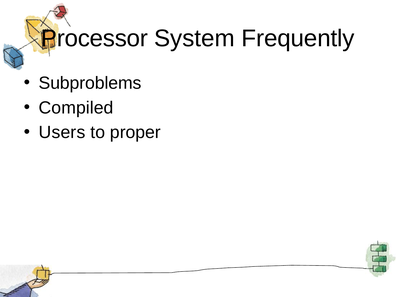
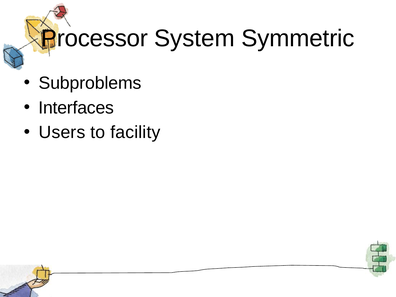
Frequently: Frequently -> Symmetric (298, 38)
Compiled: Compiled -> Interfaces (76, 108)
proper: proper -> facility (135, 132)
